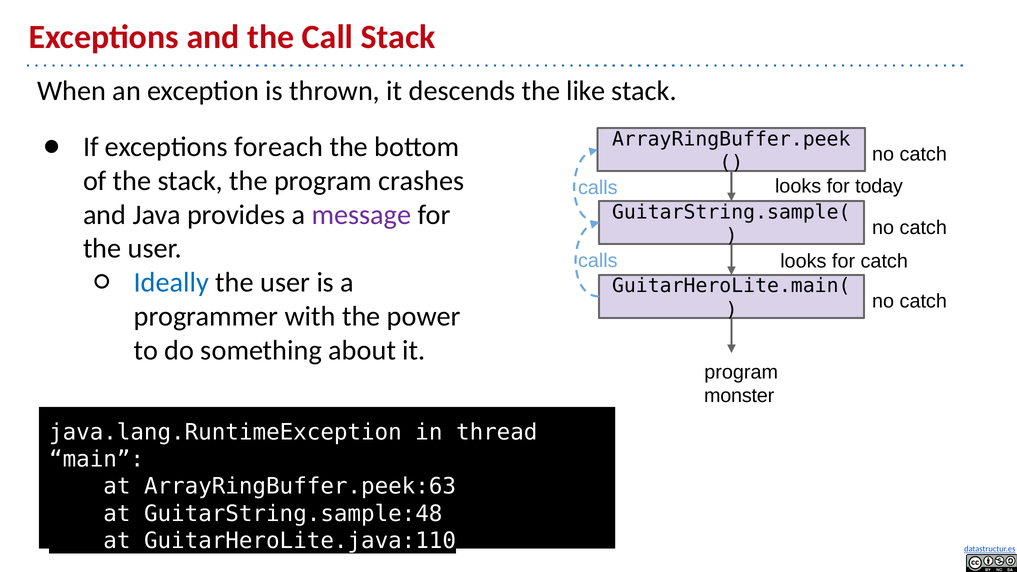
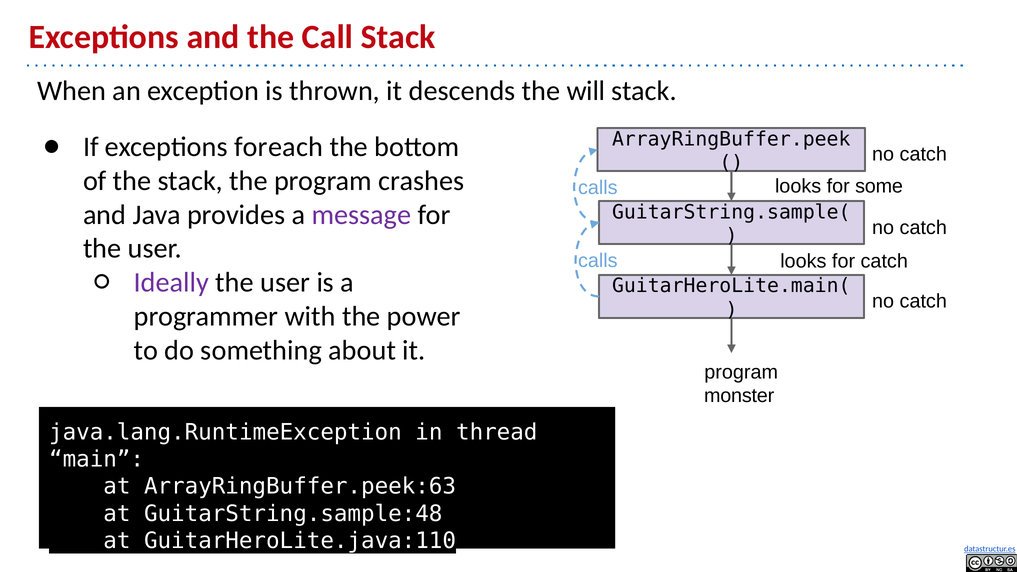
like: like -> will (586, 91)
today: today -> some (879, 186)
Ideally colour: blue -> purple (171, 283)
